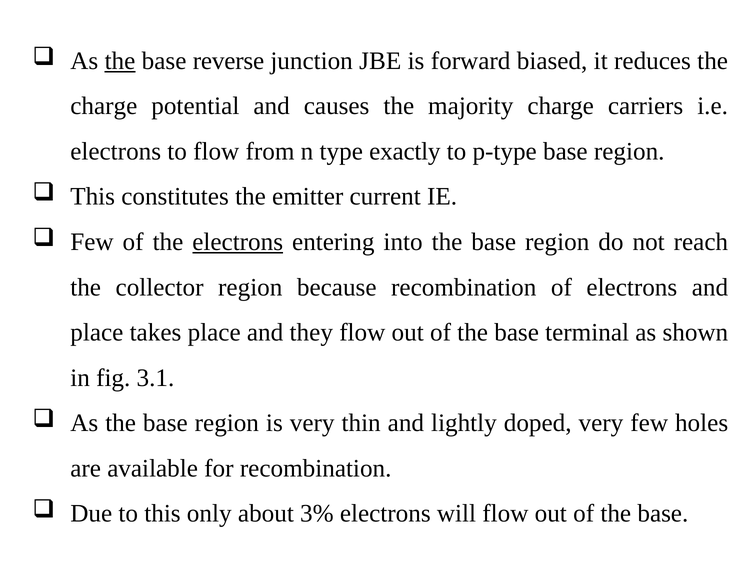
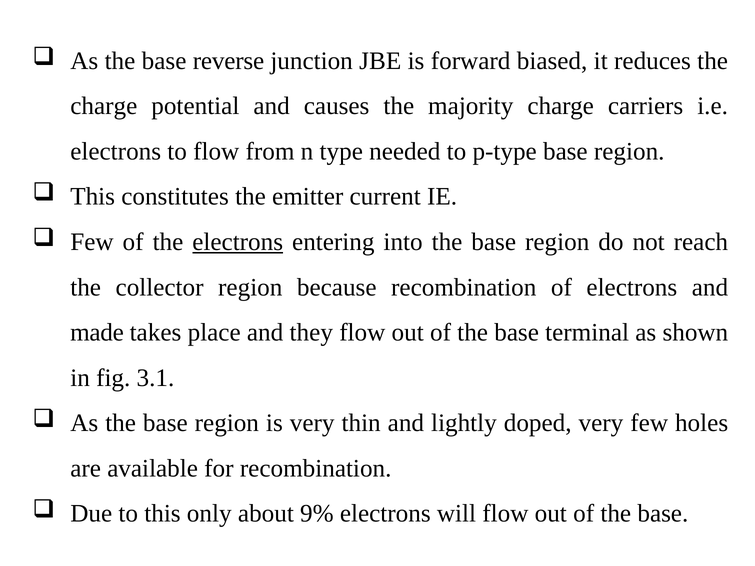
the underline: present -> none (120, 61)
exactly: exactly -> needed (405, 151)
place: place -> made (97, 333)
3%: 3% -> 9% (317, 514)
